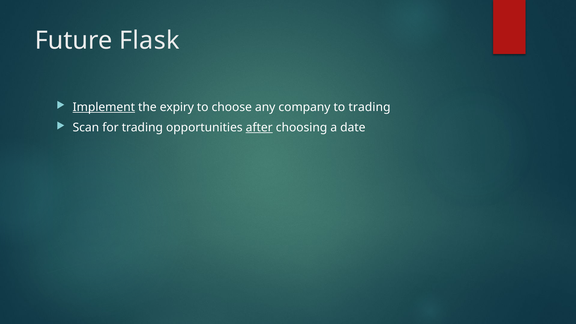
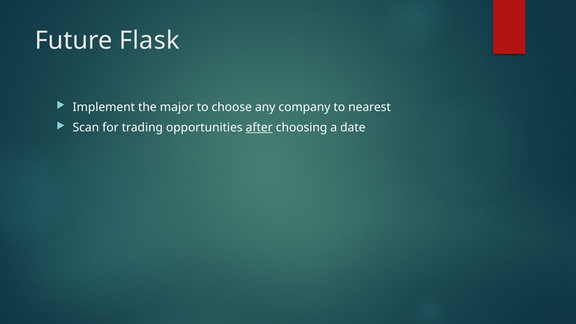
Implement underline: present -> none (104, 107)
expiry: expiry -> major (177, 107)
to trading: trading -> nearest (370, 107)
